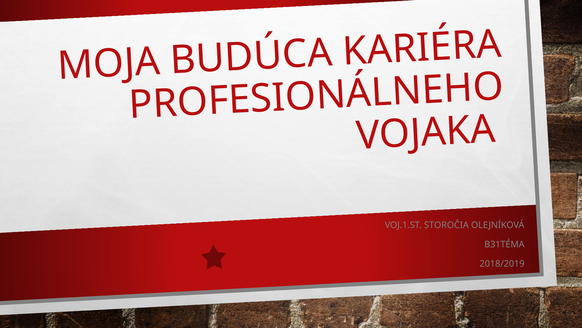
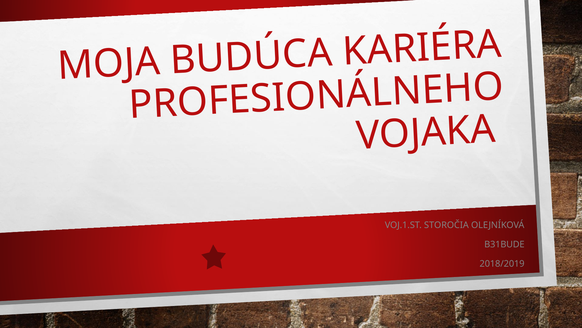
B31TÉMA: B31TÉMA -> B31BUDE (504, 244)
